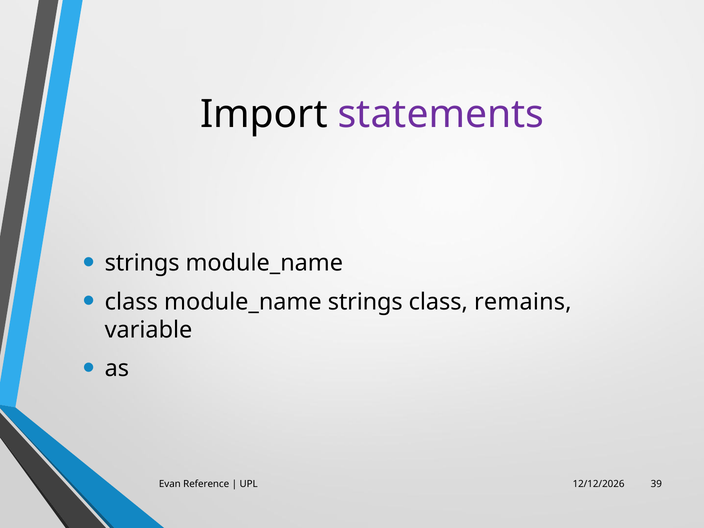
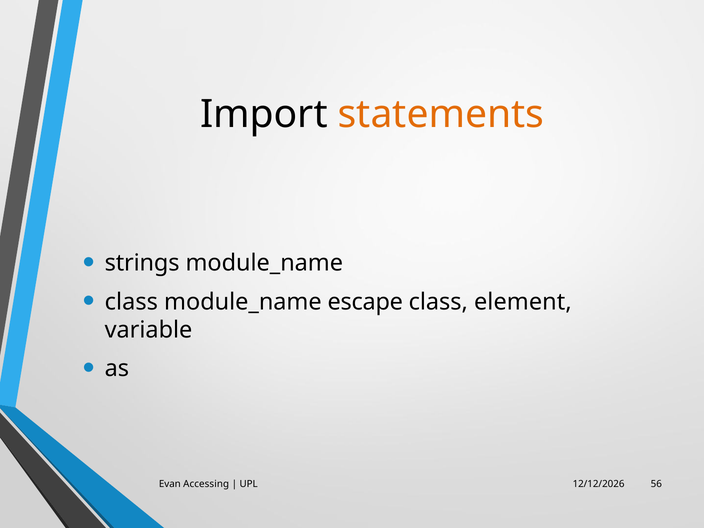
statements colour: purple -> orange (441, 114)
module_name strings: strings -> escape (365, 302)
remains: remains -> element (523, 302)
Reference: Reference -> Accessing (206, 484)
39: 39 -> 56 (656, 484)
